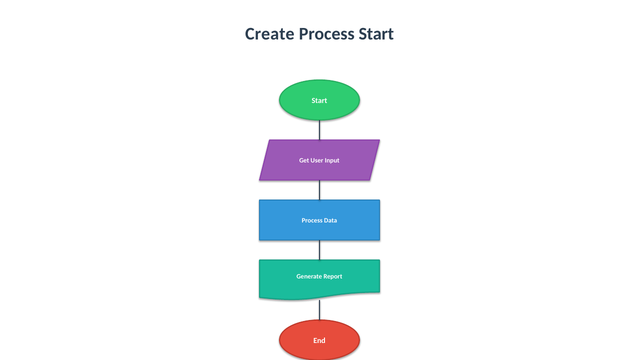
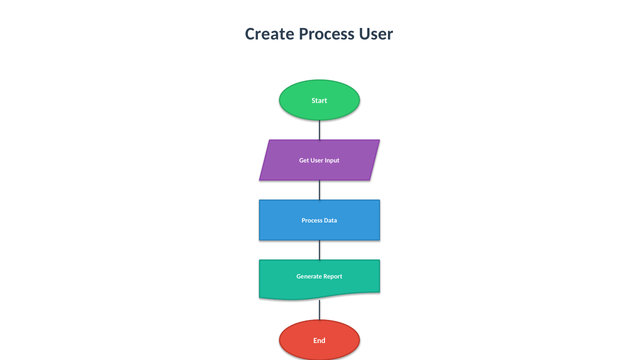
Process Start: Start -> User (376, 34)
